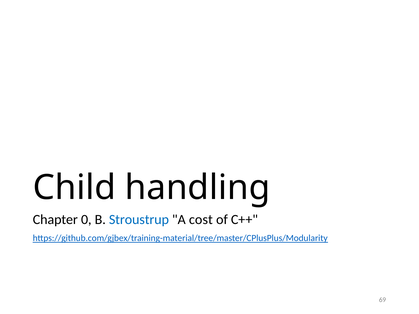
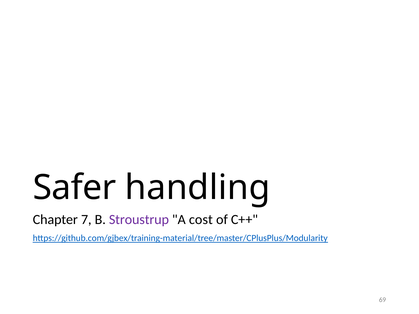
Child: Child -> Safer (74, 188)
0: 0 -> 7 (86, 220)
Stroustrup colour: blue -> purple (139, 220)
